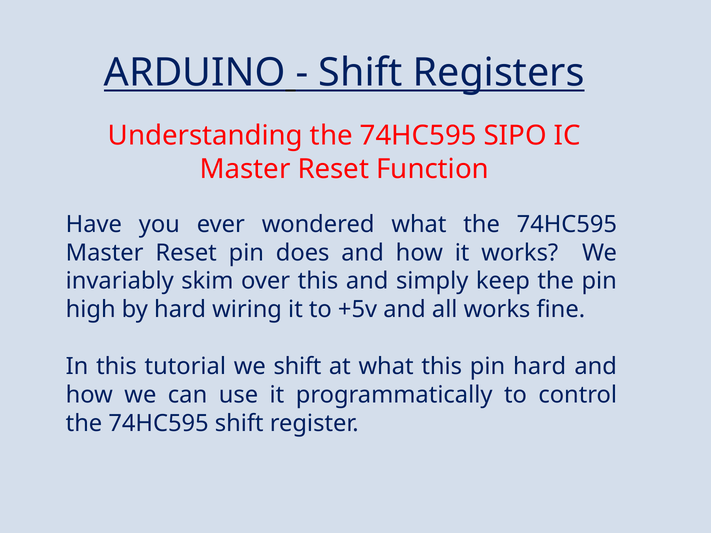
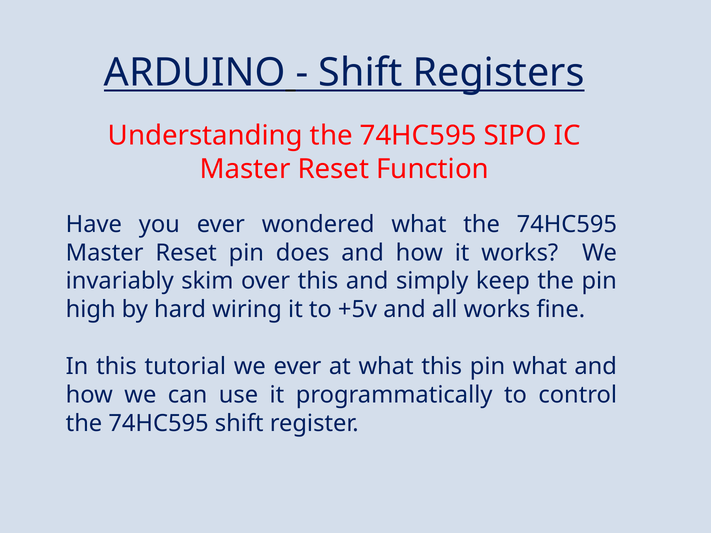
we shift: shift -> ever (297, 367)
pin hard: hard -> what (540, 367)
